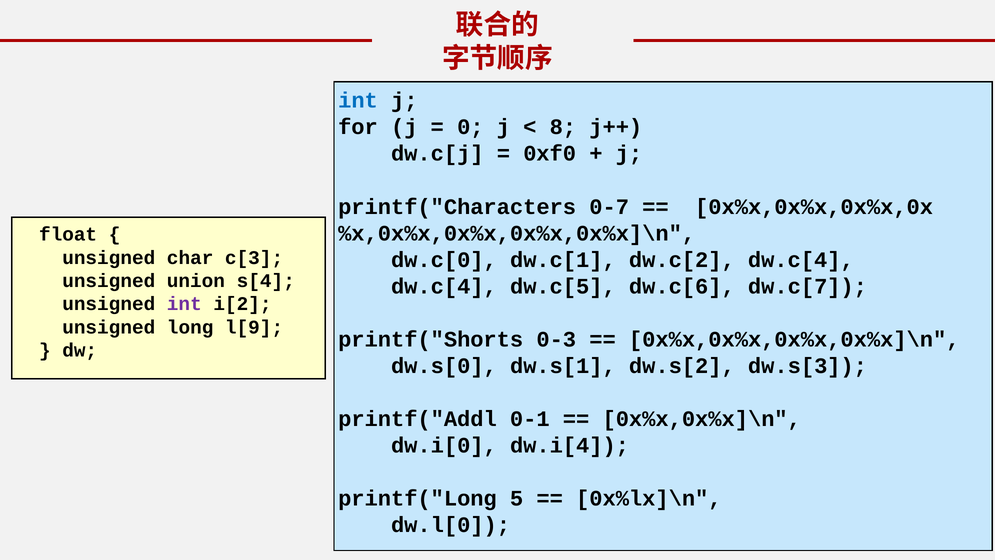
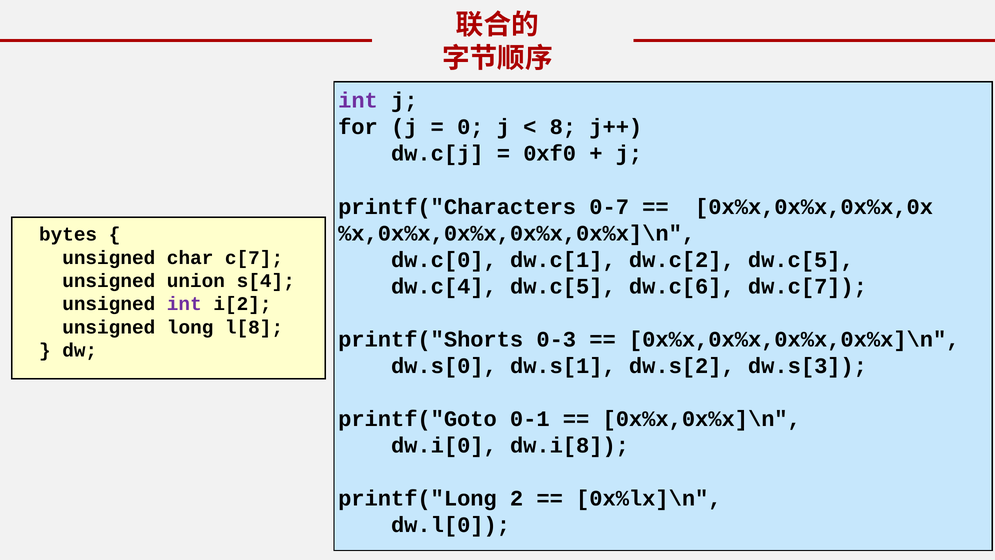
int colour: blue -> purple (358, 101)
float: float -> bytes (68, 234)
c[3: c[3 -> c[7 (254, 257)
dw.c[2 dw.c[4: dw.c[4 -> dw.c[5 (801, 260)
l[9: l[9 -> l[8 (254, 327)
printf("Addl: printf("Addl -> printf("Goto (417, 419)
dw.i[4: dw.i[4 -> dw.i[8 (570, 445)
5: 5 -> 2 (517, 498)
